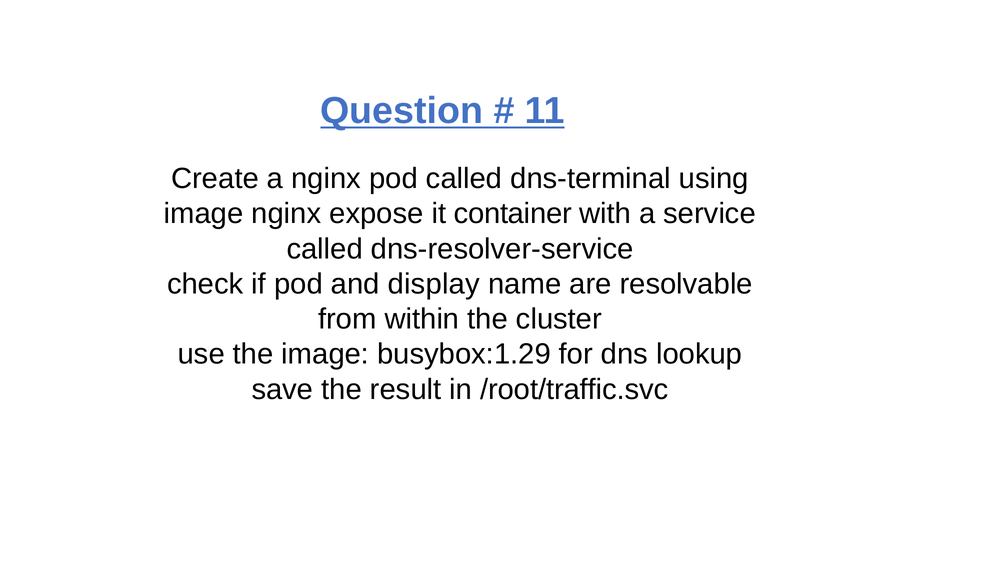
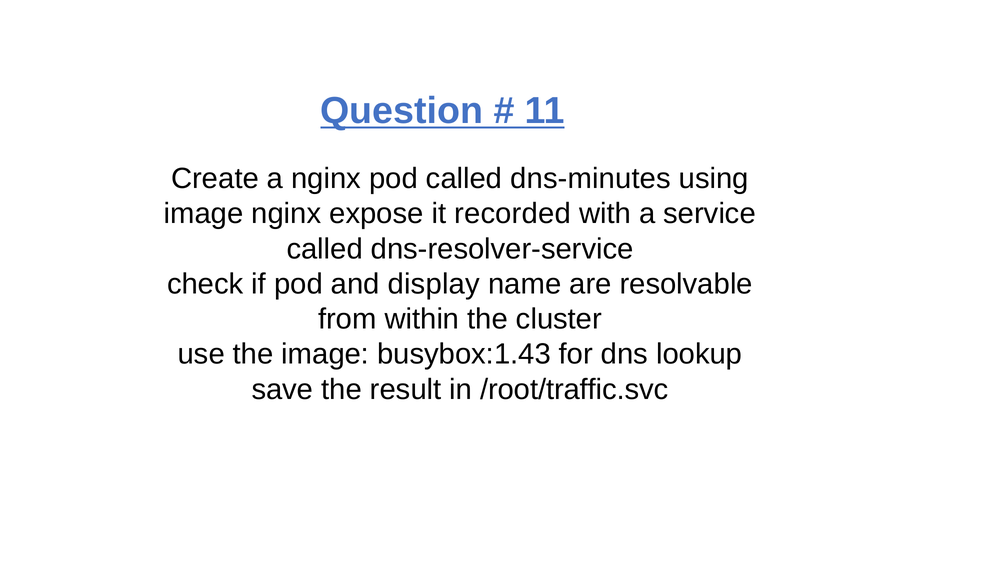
dns-terminal: dns-terminal -> dns-minutes (591, 179)
container: container -> recorded (513, 214)
busybox:1.29: busybox:1.29 -> busybox:1.43 (464, 354)
